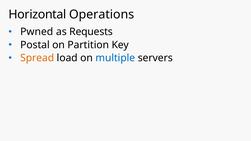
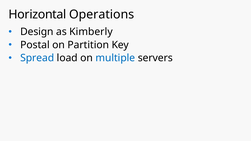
Pwned: Pwned -> Design (37, 32)
Requests: Requests -> Kimberly (91, 32)
Spread colour: orange -> blue (37, 58)
